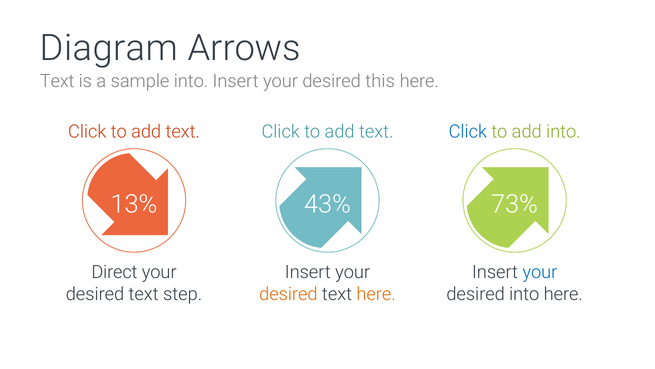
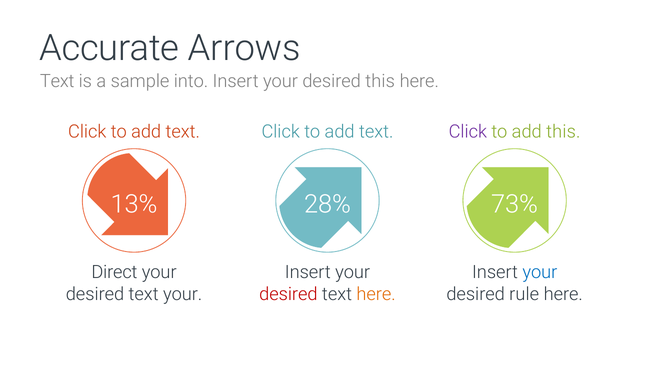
Diagram: Diagram -> Accurate (109, 48)
Click colour: blue -> purple (468, 132)
add into: into -> this (563, 132)
43%: 43% -> 28% (328, 204)
text step: step -> your (183, 294)
desired colour: orange -> red (288, 294)
desired into: into -> rule (524, 294)
